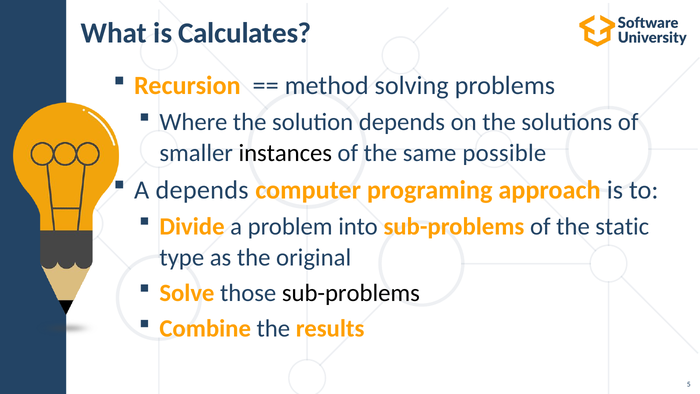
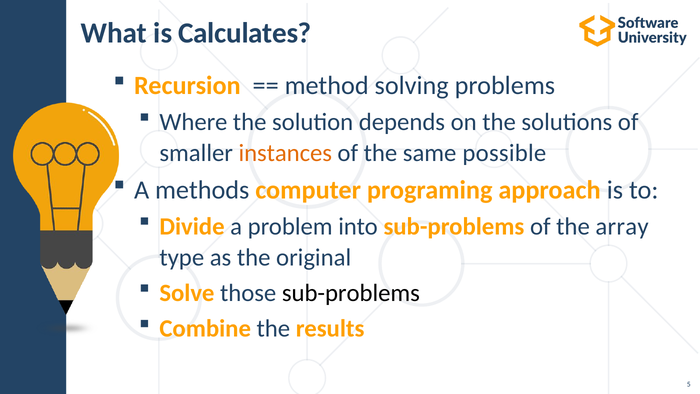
instances colour: black -> orange (285, 153)
A depends: depends -> methods (202, 190)
static: static -> array (622, 226)
